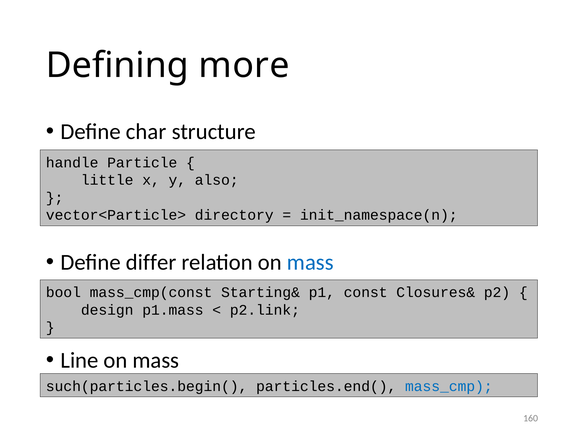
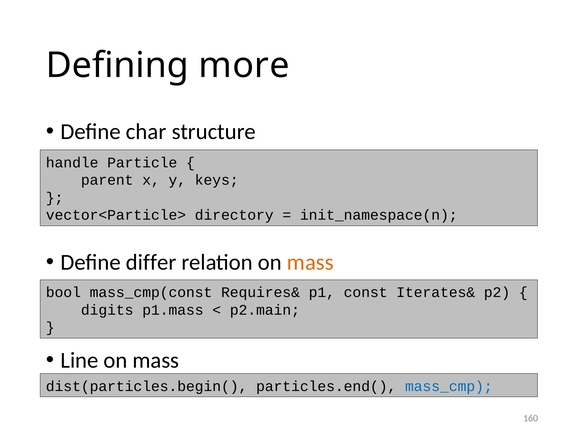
little: little -> parent (107, 180)
also: also -> keys (217, 180)
mass colour: blue -> orange (310, 262)
Starting&: Starting& -> Requires& (261, 292)
Closures&: Closures& -> Iterates& (436, 292)
design: design -> digits (107, 310)
p2.link: p2.link -> p2.main (265, 310)
such(particles.begin(: such(particles.begin( -> dist(particles.begin( (147, 386)
